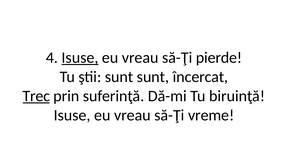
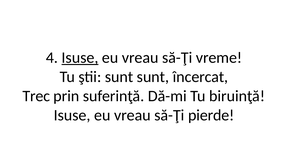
pierde: pierde -> vreme (219, 58)
Trec underline: present -> none (36, 96)
vreme: vreme -> pierde (211, 115)
